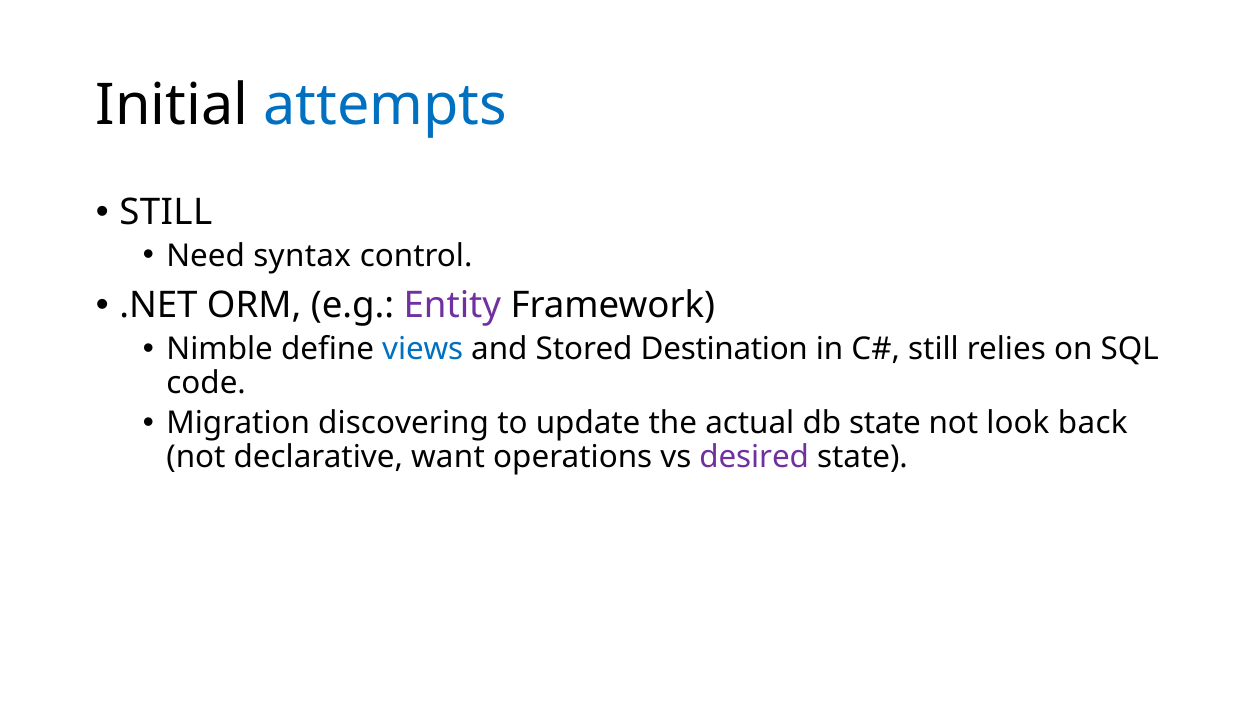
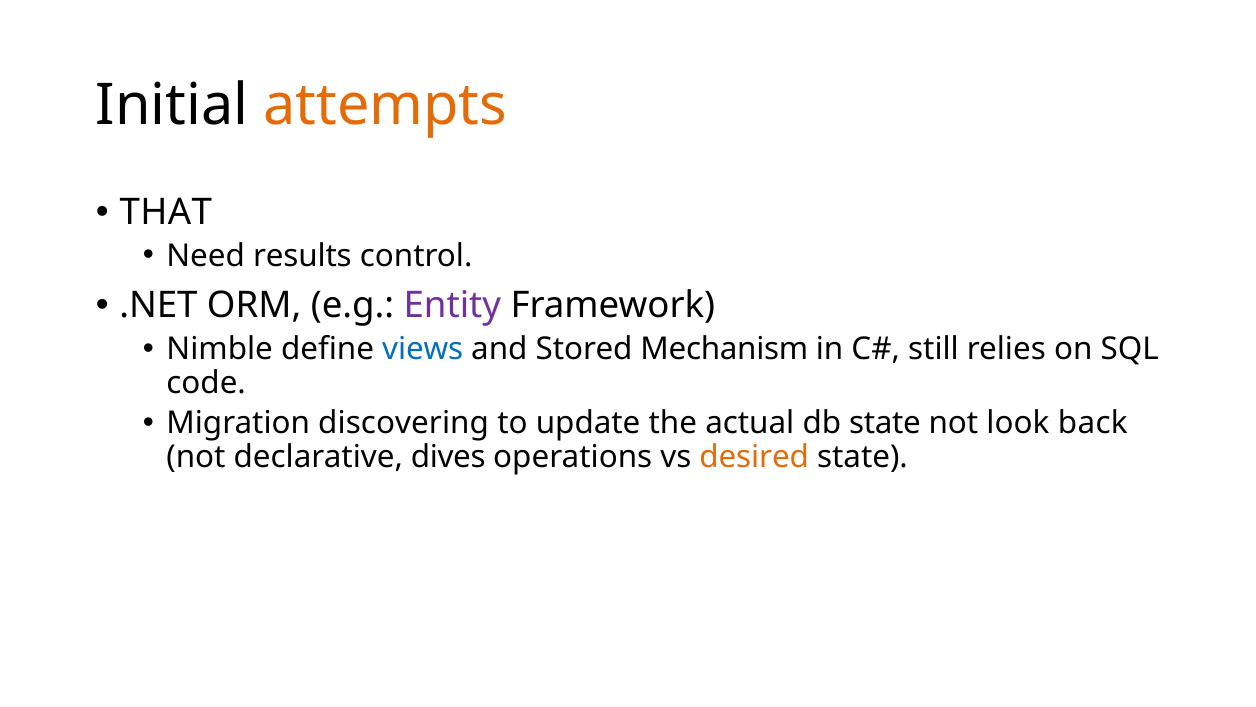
attempts colour: blue -> orange (385, 106)
STILL: STILL -> THAT (166, 212)
syntax: syntax -> results (302, 256)
Destination: Destination -> Mechanism (724, 349)
want: want -> dives (448, 457)
desired colour: purple -> orange (754, 457)
